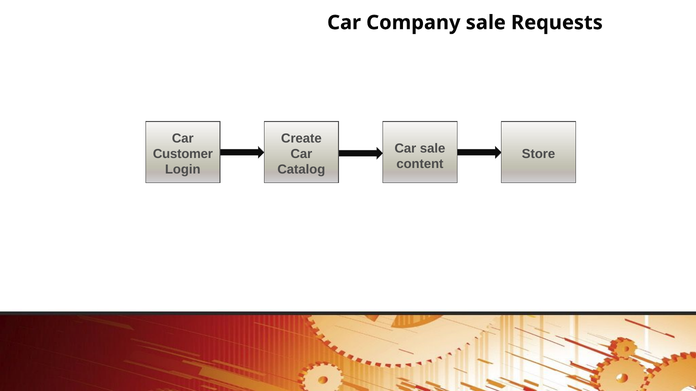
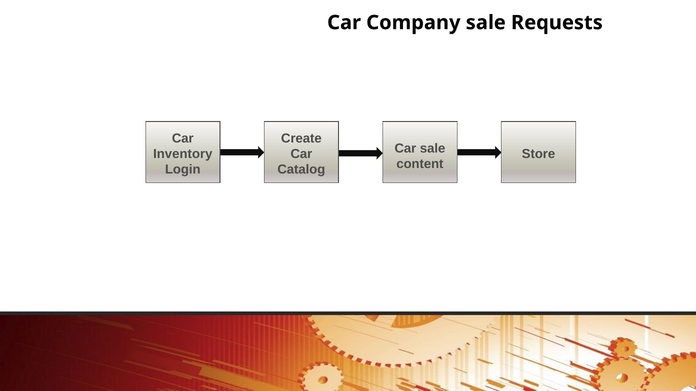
Customer: Customer -> Inventory (183, 154)
